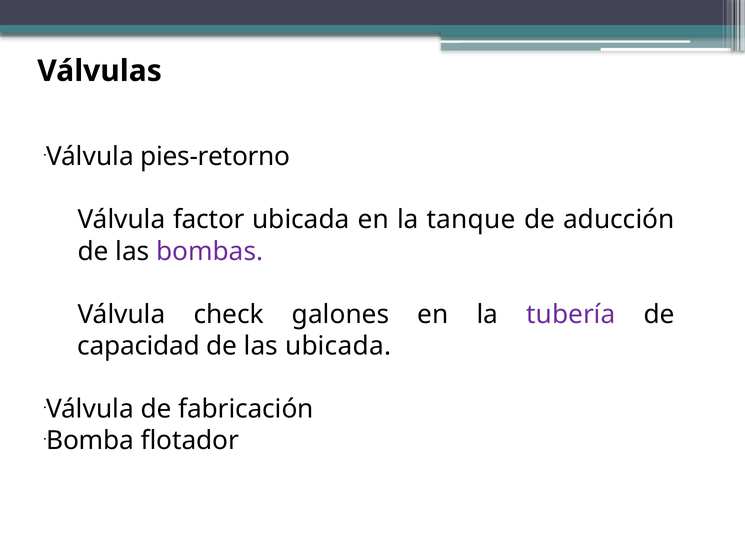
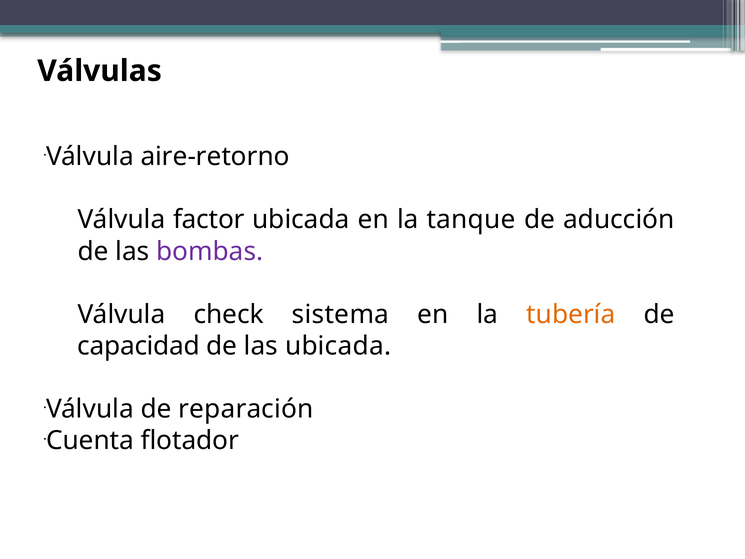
pies-retorno: pies-retorno -> aire-retorno (215, 157)
galones: galones -> sistema (341, 314)
tubería colour: purple -> orange (571, 314)
fabricación: fabricación -> reparación (246, 409)
Bomba: Bomba -> Cuenta (90, 441)
